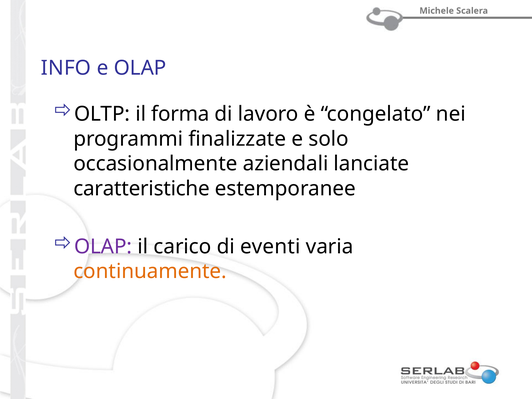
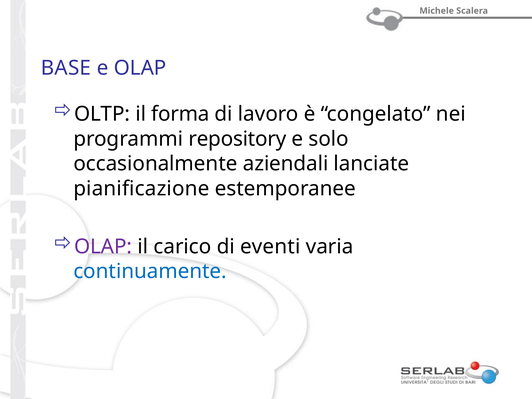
INFO: INFO -> BASE (66, 68)
finalizzate: finalizzate -> repository (237, 139)
caratteristiche: caratteristiche -> pianificazione (141, 189)
continuamente colour: orange -> blue (150, 271)
